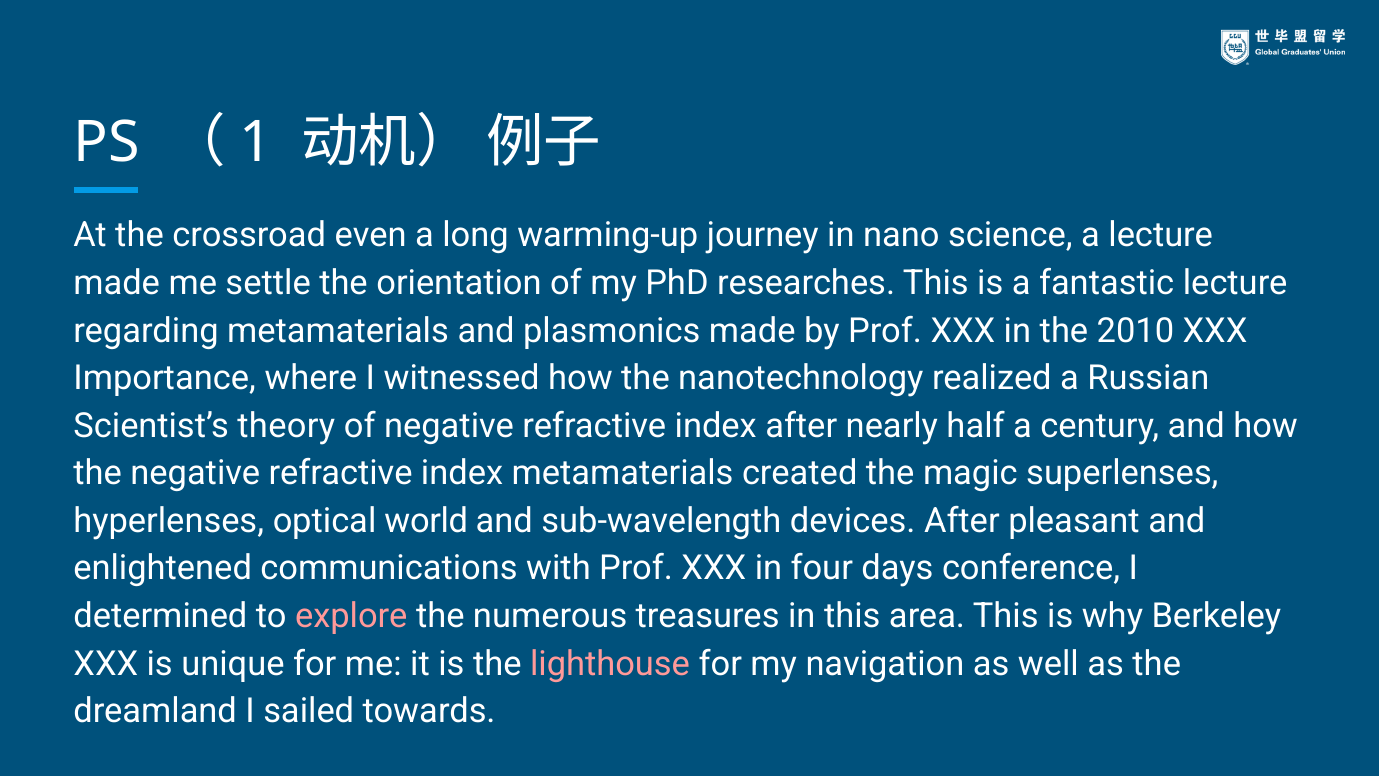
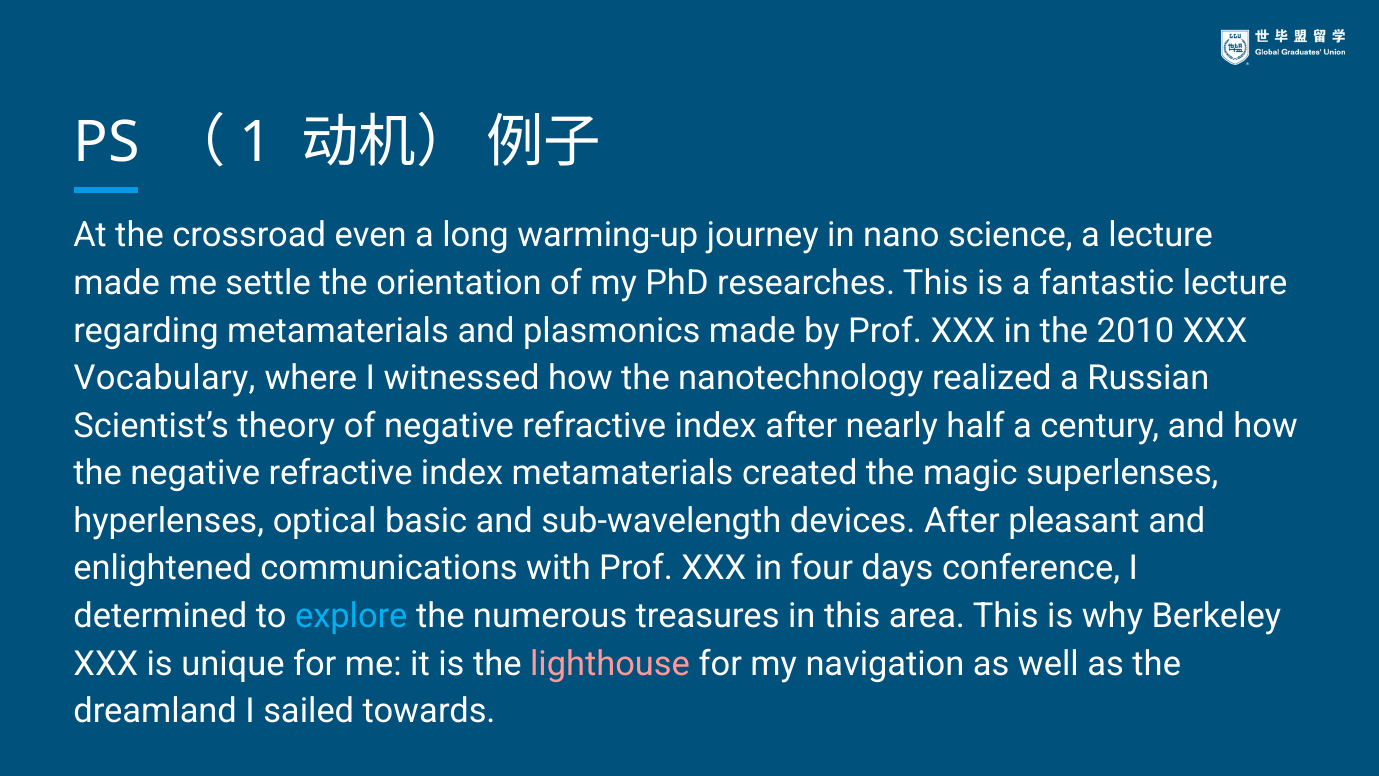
Importance: Importance -> Vocabulary (165, 378)
world: world -> basic (426, 521)
explore colour: pink -> light blue (351, 616)
